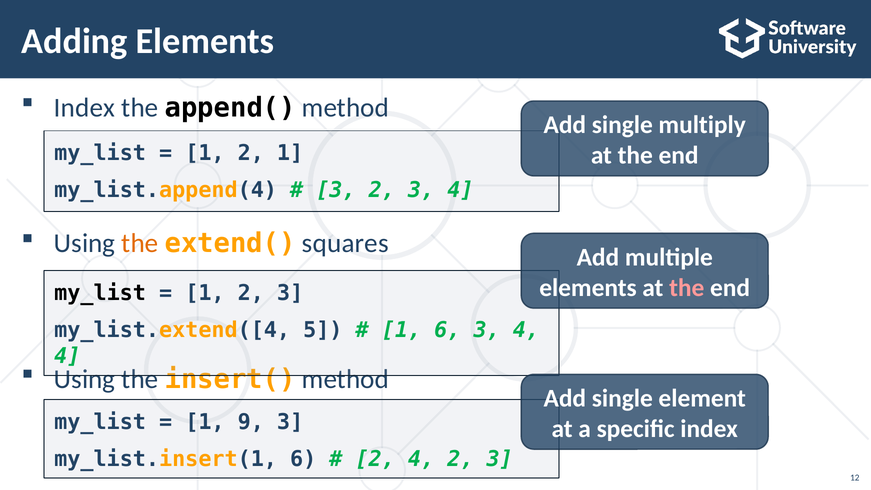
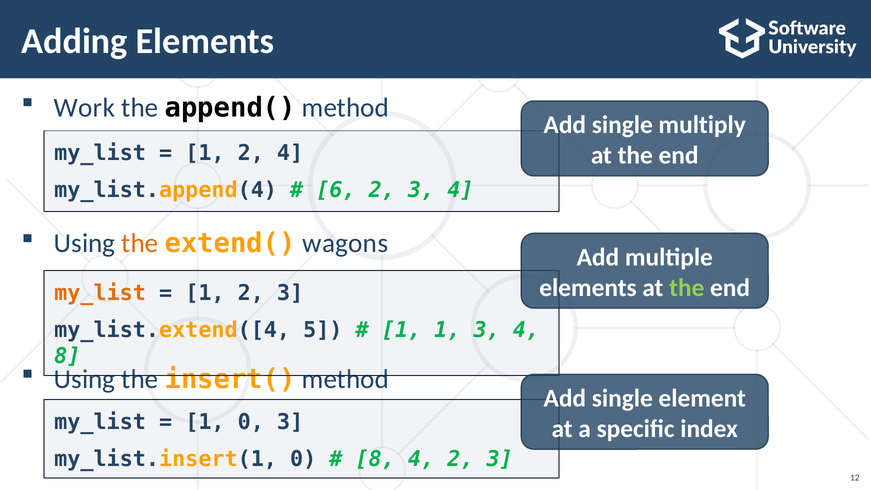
Index: Index -> Work (85, 108)
2 1: 1 -> 4 (290, 153)
3: 3 -> 6 (336, 190)
squares: squares -> wagons (345, 243)
the colour: pink -> light green (687, 288)
my_list colour: black -> orange (100, 293)
1 6: 6 -> 1 (447, 330)
4: 4 -> 8 (67, 356)
1 9: 9 -> 0 (251, 422)
my_list.insert(1 6: 6 -> 0 (303, 459)
2: 2 -> 8 (375, 459)
